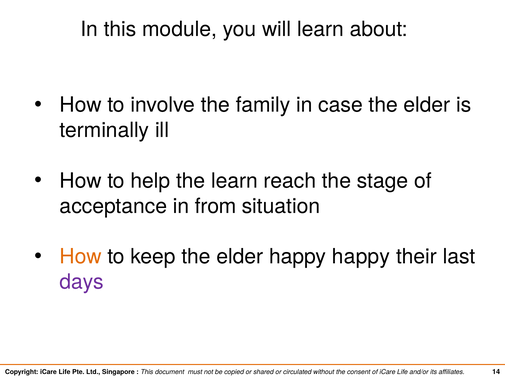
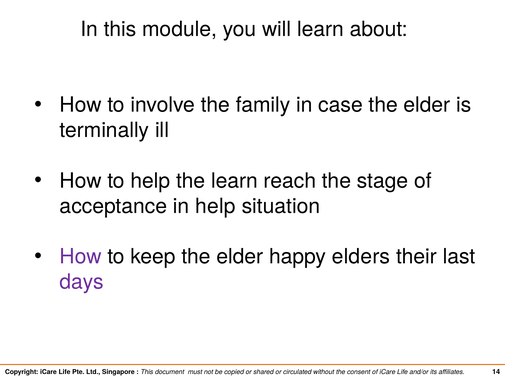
in from: from -> help (215, 206)
How colour: orange -> purple (81, 256)
happy happy: happy -> elders (361, 256)
